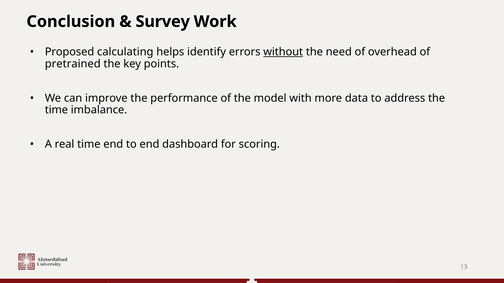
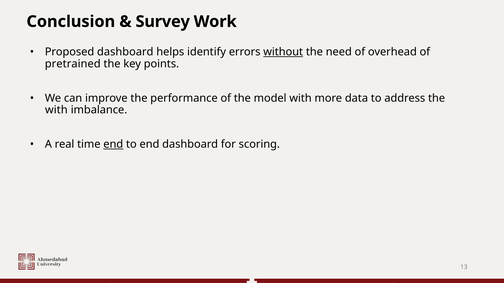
Proposed calculating: calculating -> dashboard (125, 52)
time: time -> with (56, 110)
end underline: none -> present (113, 145)
